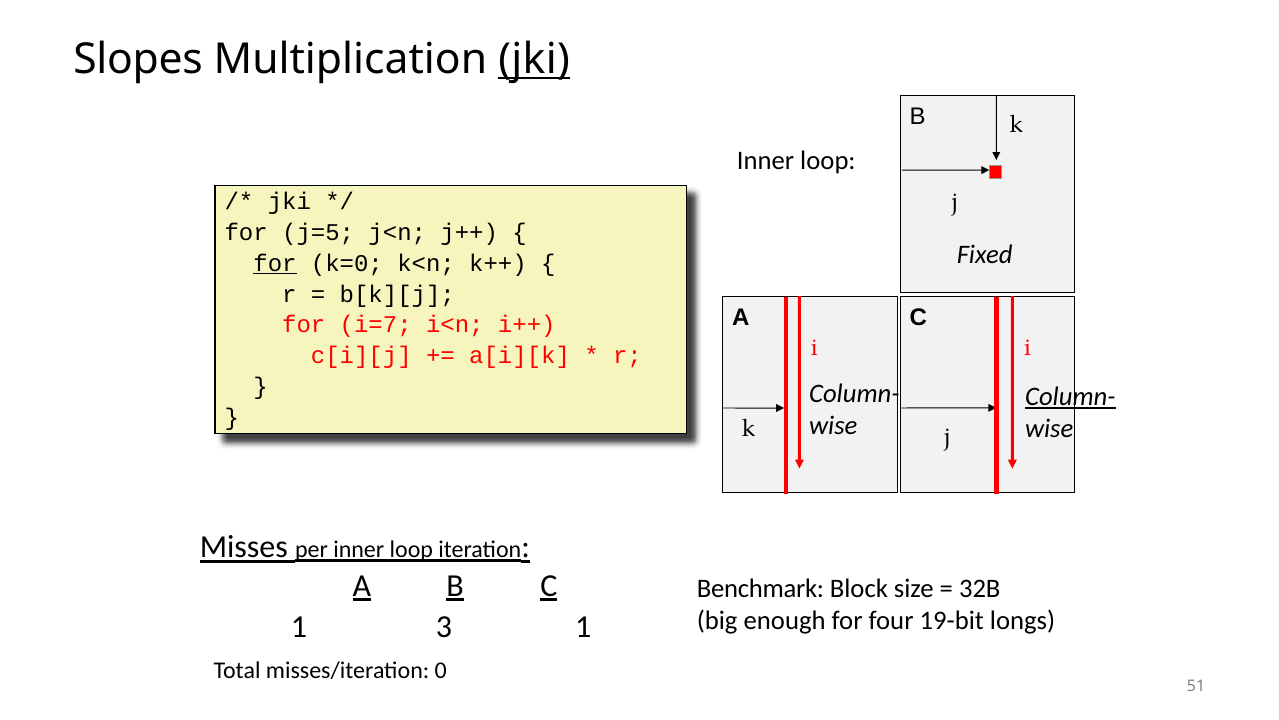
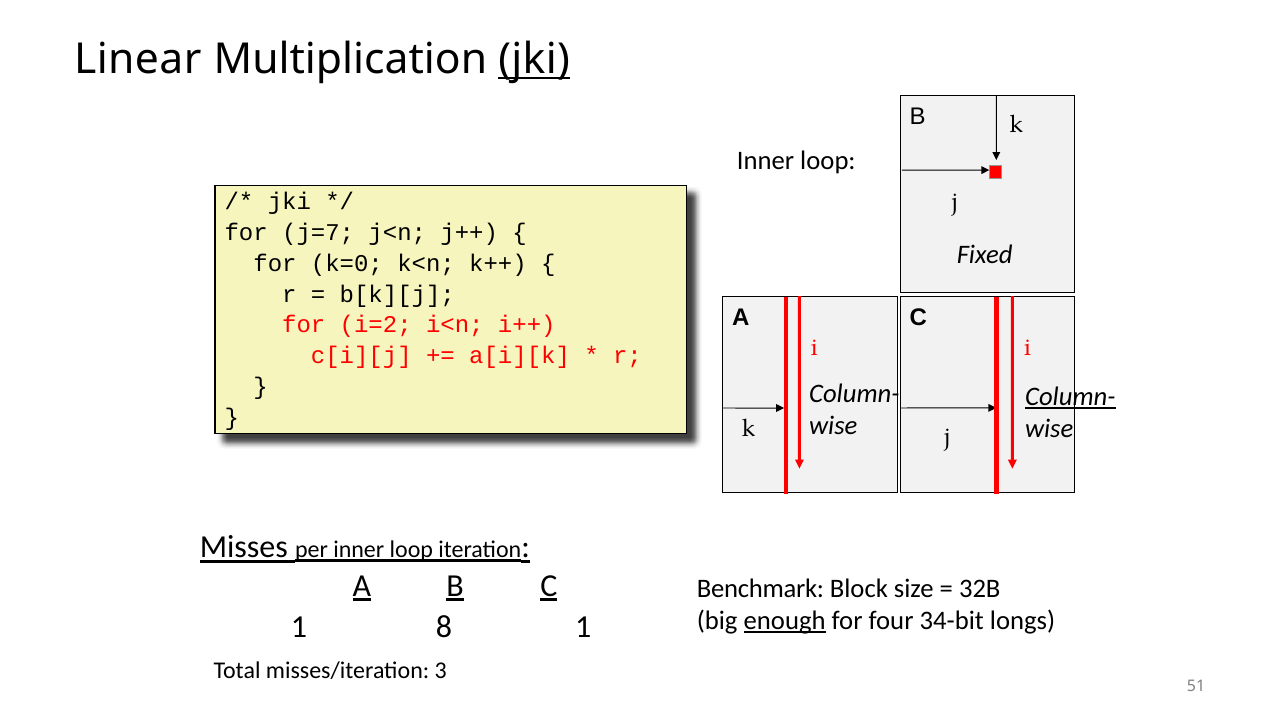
Slopes: Slopes -> Linear (138, 60)
j=5: j=5 -> j=7 (318, 233)
for underline: present -> none (275, 263)
i=7: i=7 -> i=2 (376, 325)
enough underline: none -> present (785, 620)
19-bit: 19-bit -> 34-bit (952, 620)
3: 3 -> 8 (444, 627)
0: 0 -> 3 (441, 670)
